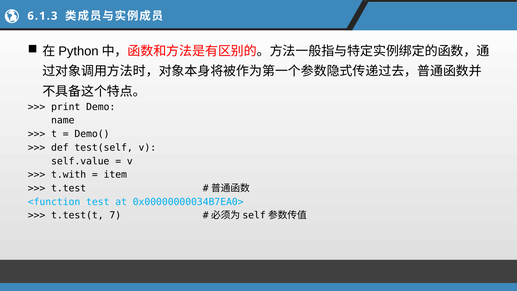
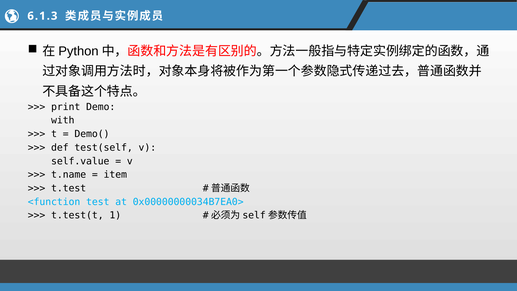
name: name -> with (63, 120)
t.with: t.with -> t.name (69, 175)
7: 7 -> 1 (115, 215)
